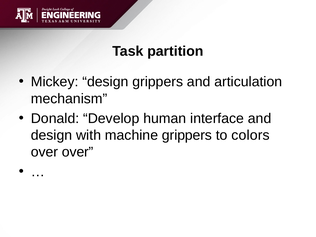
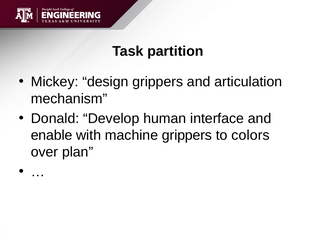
design: design -> enable (52, 135)
over over: over -> plan (78, 152)
